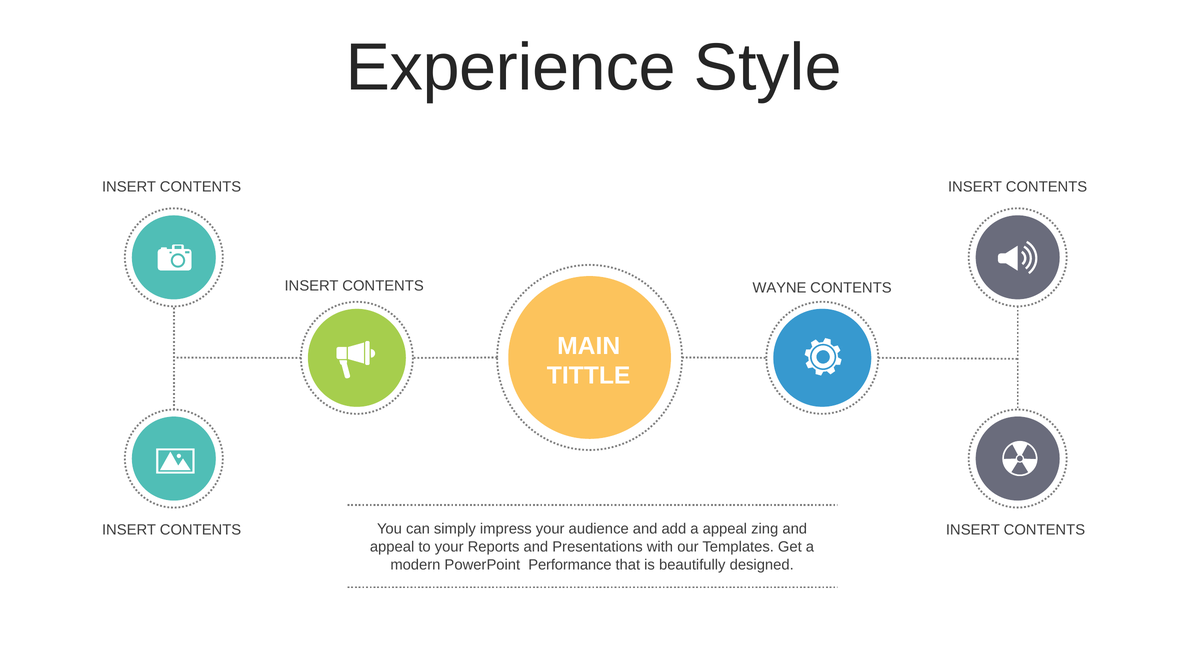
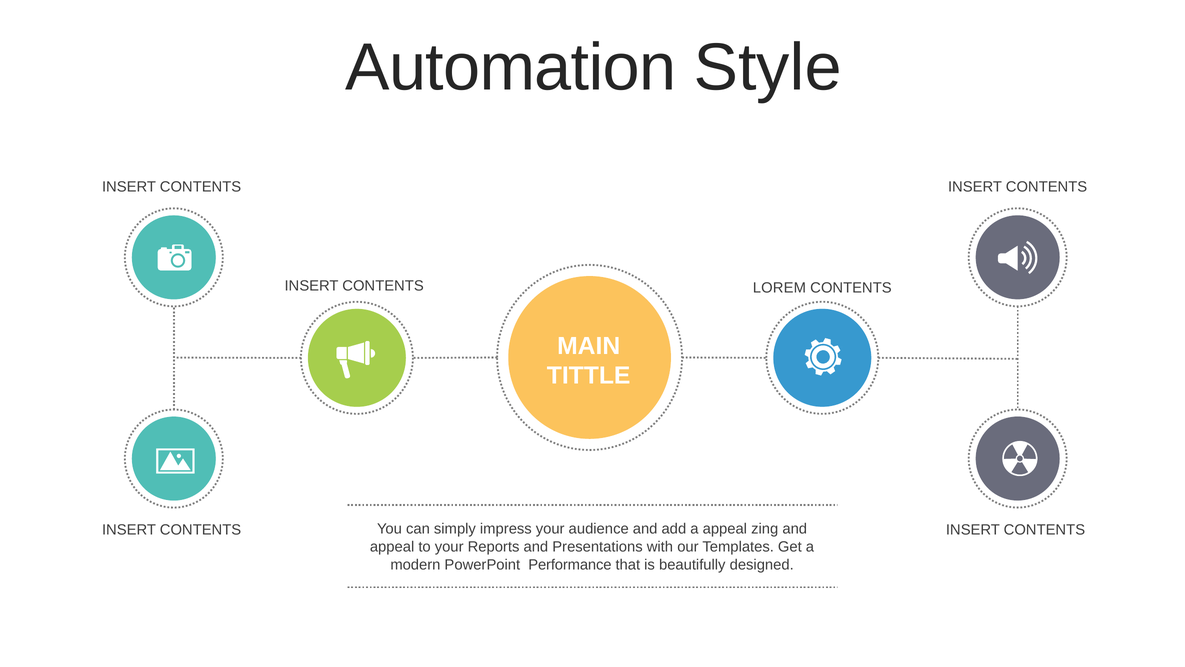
Experience: Experience -> Automation (511, 68)
WAYNE: WAYNE -> LOREM (779, 288)
